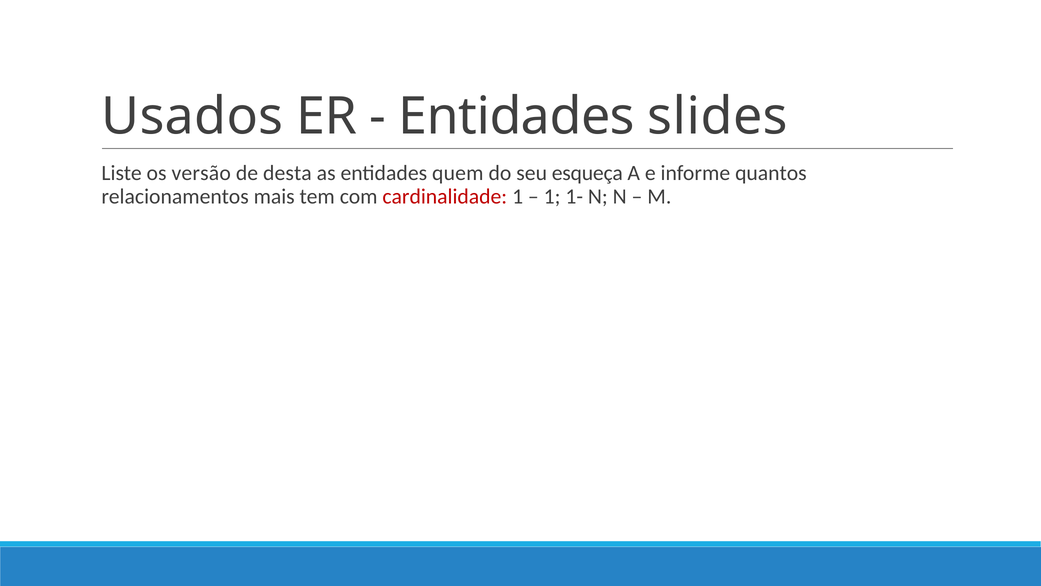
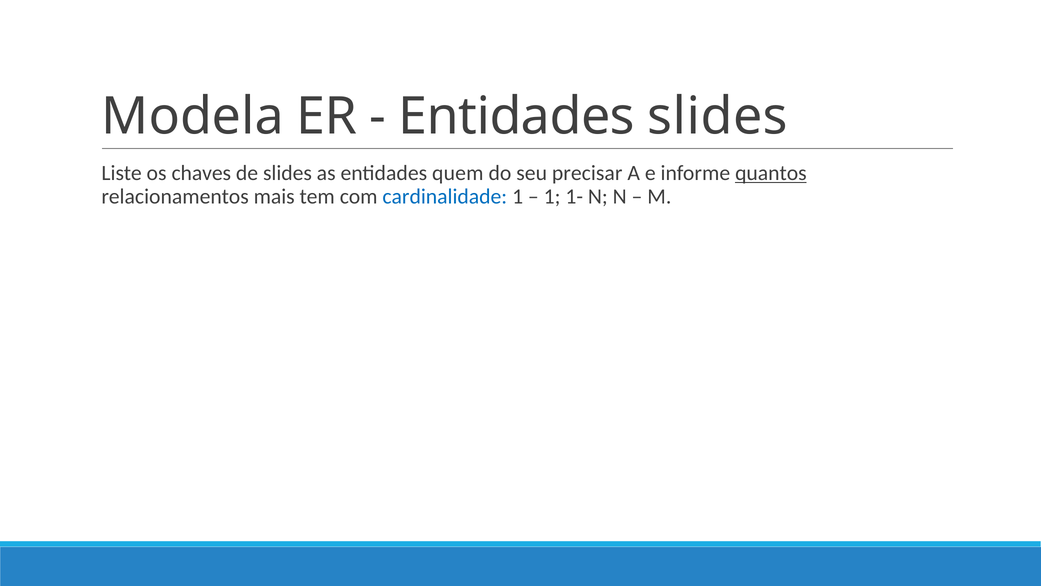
Usados: Usados -> Modela (193, 117)
versão: versão -> chaves (201, 173)
de desta: desta -> slides (287, 173)
esqueça: esqueça -> precisar (587, 173)
quantos underline: none -> present (771, 173)
cardinalidade colour: red -> blue (445, 197)
